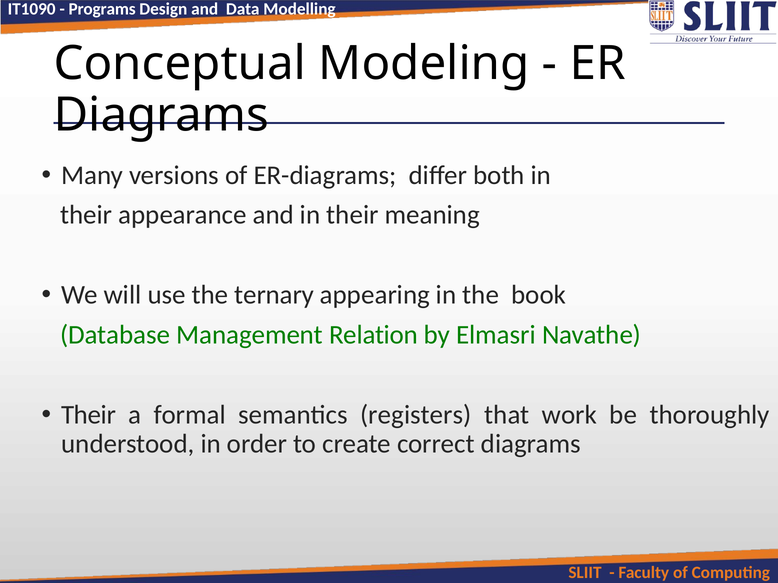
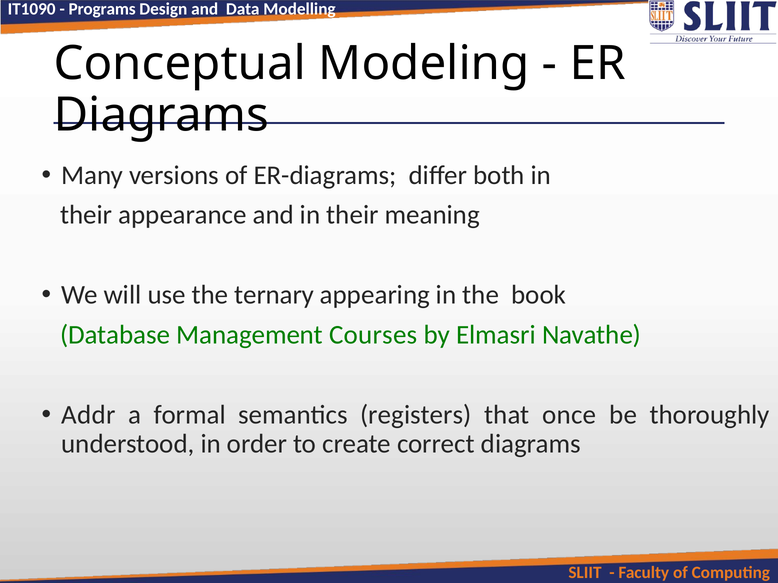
Relation: Relation -> Courses (373, 335)
Their: Their -> Addr (88, 415)
work: work -> once (569, 415)
